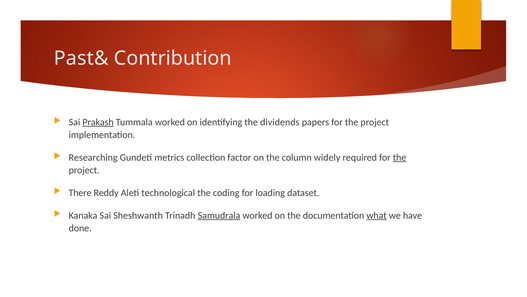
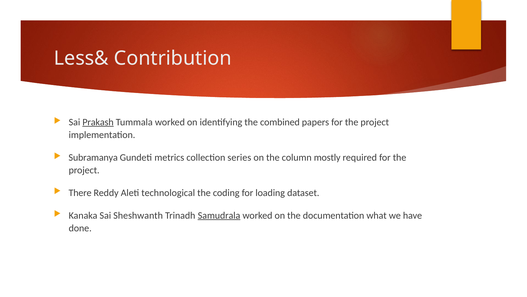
Past&: Past& -> Less& (81, 58)
dividends: dividends -> combined (280, 122)
Researching: Researching -> Subramanya (93, 157)
factor: factor -> series (239, 157)
widely: widely -> mostly (327, 157)
the underline: present -> none (400, 157)
what underline: present -> none (377, 215)
